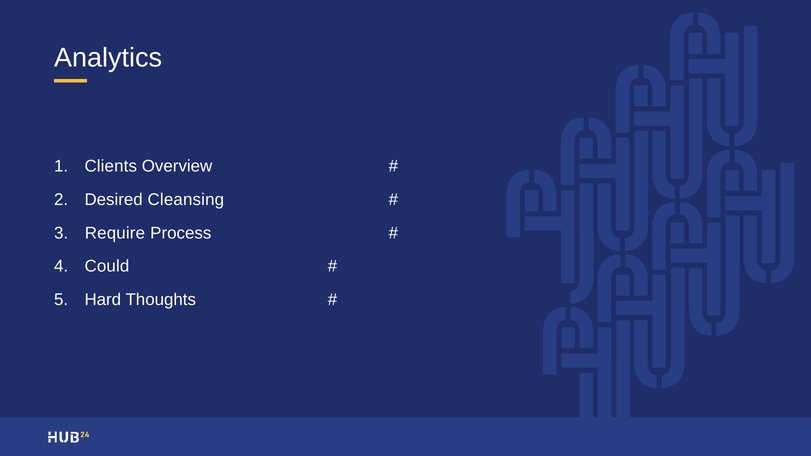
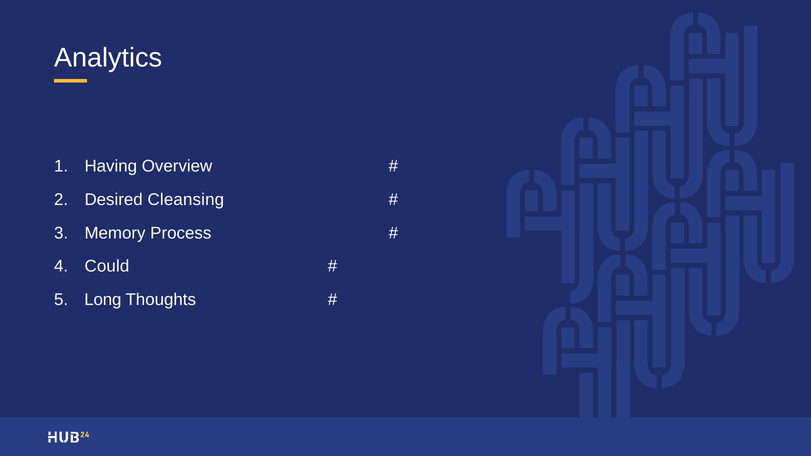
Clients: Clients -> Having (111, 166)
Require: Require -> Memory (115, 233)
Hard: Hard -> Long (103, 300)
